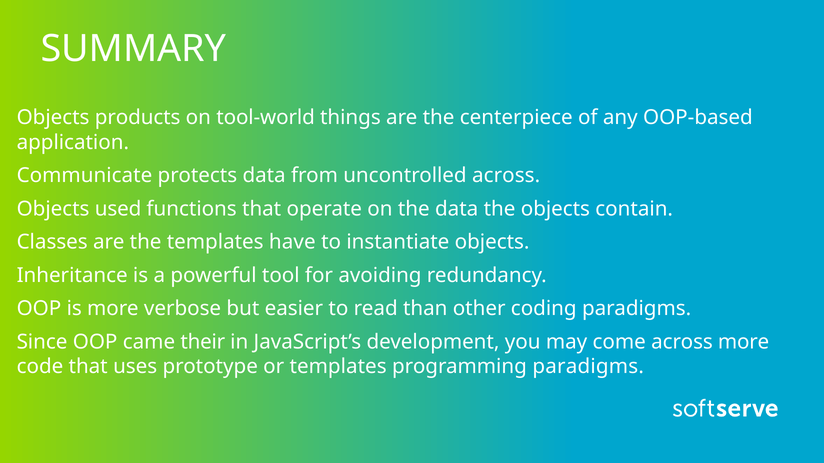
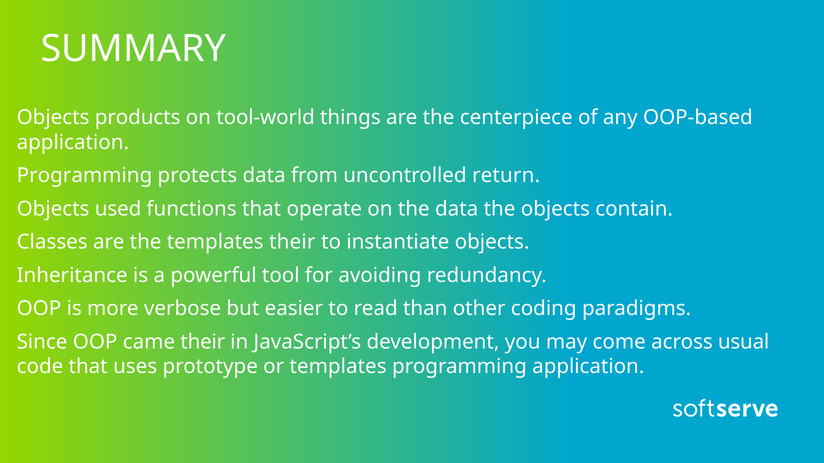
Communicate: Communicate -> Programming (84, 176)
uncontrolled across: across -> return (506, 176)
templates have: have -> their (292, 242)
across more: more -> usual (744, 342)
programming paradigms: paradigms -> application (588, 367)
